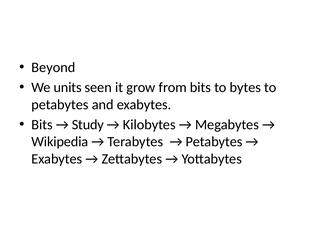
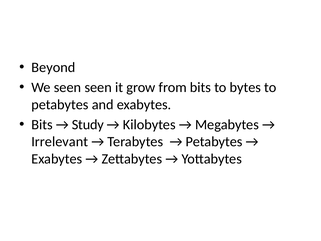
We units: units -> seen (67, 87)
Wikipedia: Wikipedia -> Irrelevant (60, 142)
